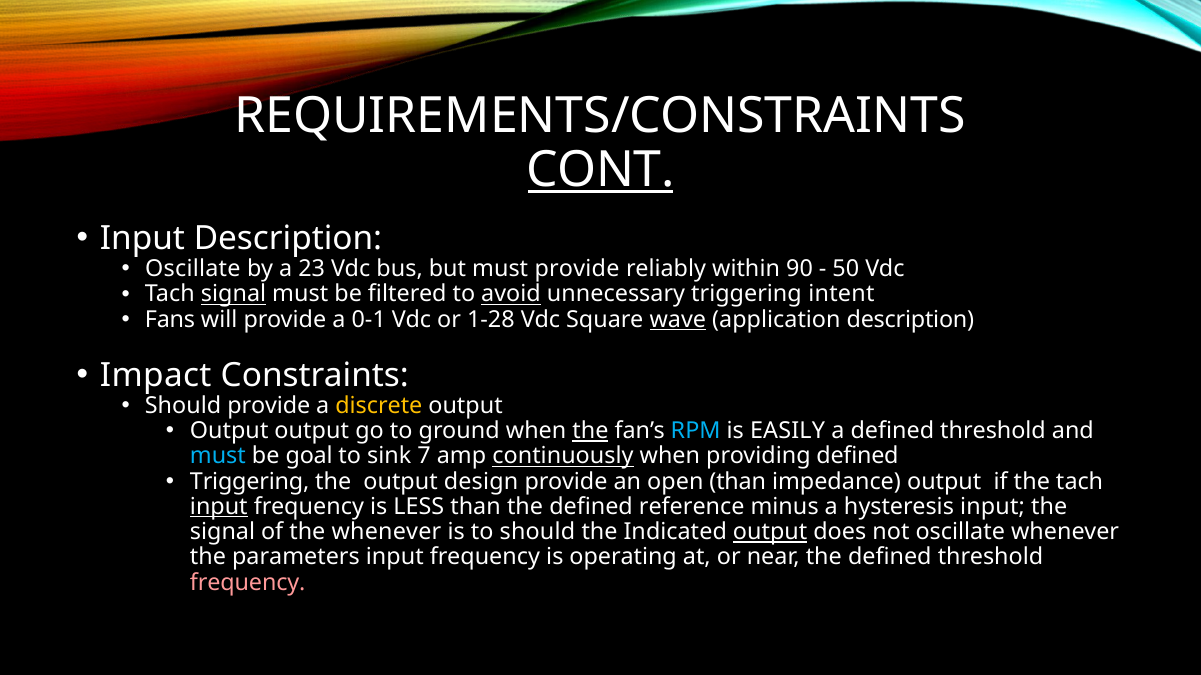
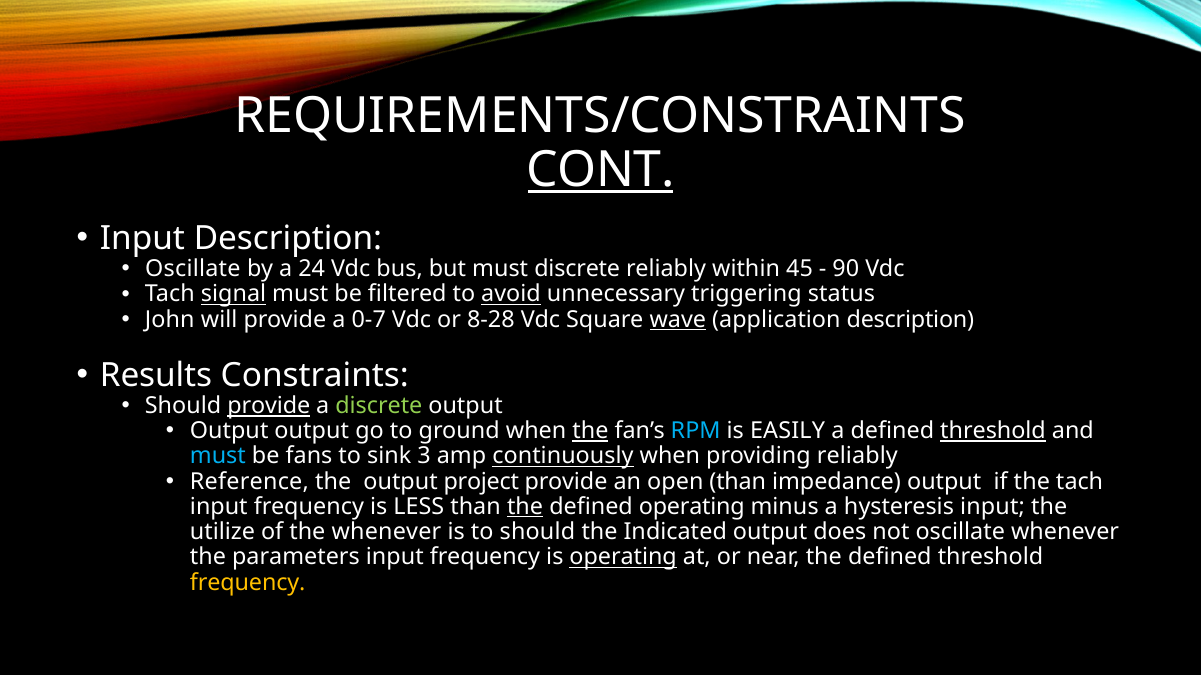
23: 23 -> 24 (312, 269)
must provide: provide -> discrete (577, 269)
90: 90 -> 45 (799, 269)
50: 50 -> 90 (846, 269)
intent: intent -> status (842, 294)
Fans: Fans -> John (170, 320)
0-1: 0-1 -> 0-7 (369, 320)
1-28: 1-28 -> 8-28 (491, 320)
Impact: Impact -> Results (156, 375)
provide underline: none -> present (269, 406)
discrete colour: yellow -> light green (379, 406)
threshold underline: none -> present (993, 431)
goal: goal -> fans (309, 457)
7: 7 -> 3 (424, 457)
providing defined: defined -> reliably (857, 457)
Triggering: Triggering -> Reference (249, 482)
design: design -> project (481, 482)
input underline: present -> none (219, 507)
the underline: none -> present (525, 507)
defined reference: reference -> operating (692, 507)
signal: signal -> utilize (223, 532)
output underline: present -> none (770, 532)
operating underline: none -> present (623, 558)
frequency colour: pink -> yellow (248, 583)
